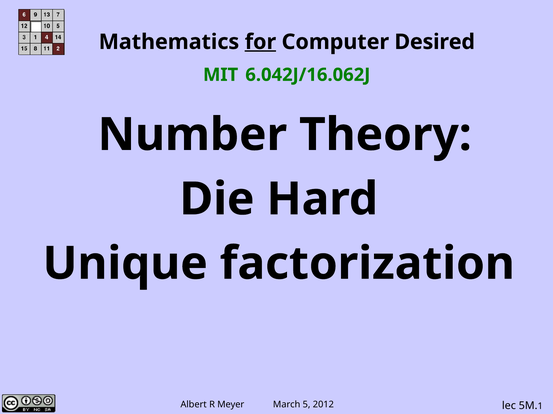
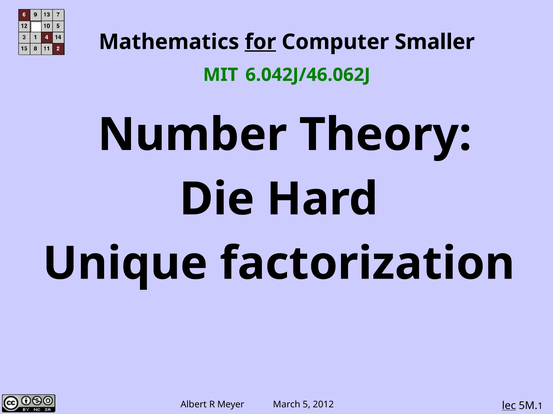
Desired: Desired -> Smaller (435, 42)
6.042J/16.062J: 6.042J/16.062J -> 6.042J/46.062J (308, 75)
lec underline: none -> present (509, 406)
